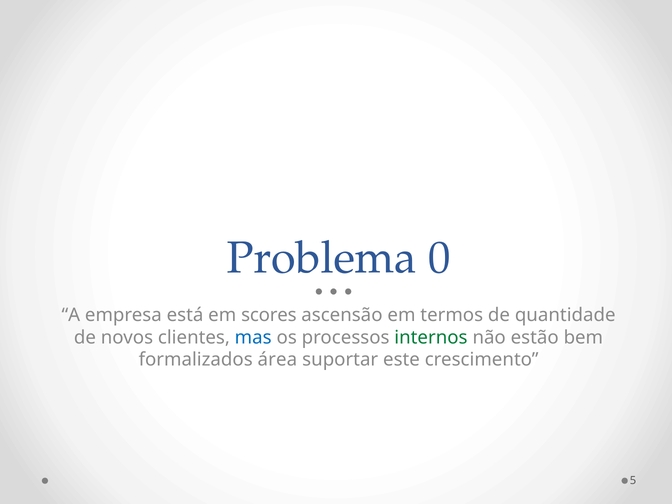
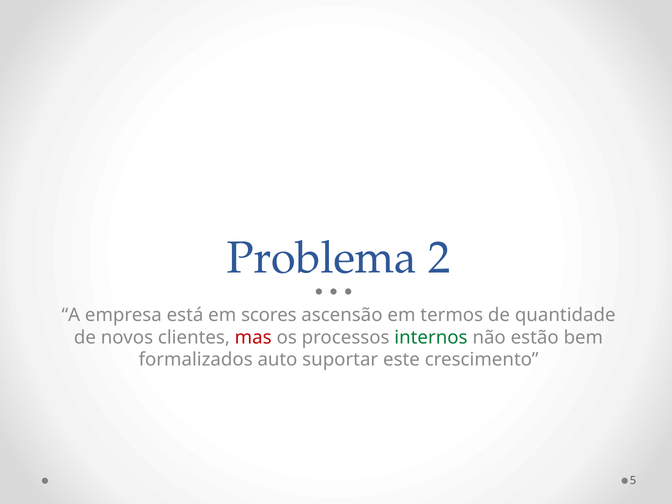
0: 0 -> 2 (439, 258)
mas colour: blue -> red (253, 337)
área: área -> auto (277, 360)
